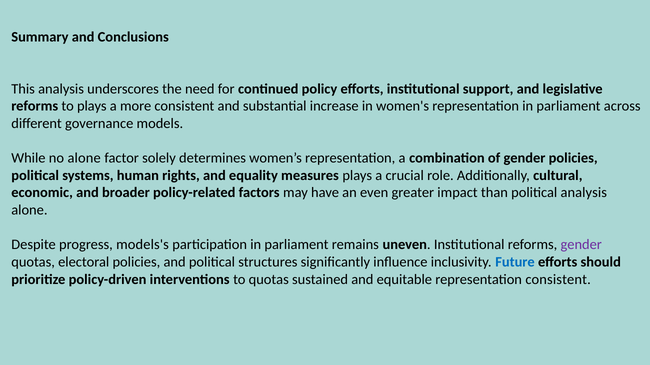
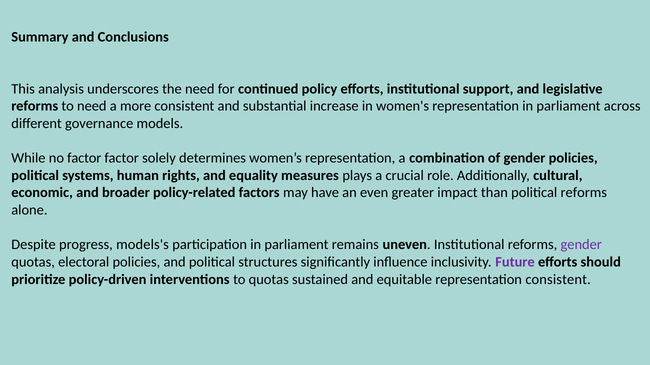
to plays: plays -> need (92, 106)
no alone: alone -> factor (84, 158)
political analysis: analysis -> reforms (584, 193)
Future colour: blue -> purple (515, 262)
